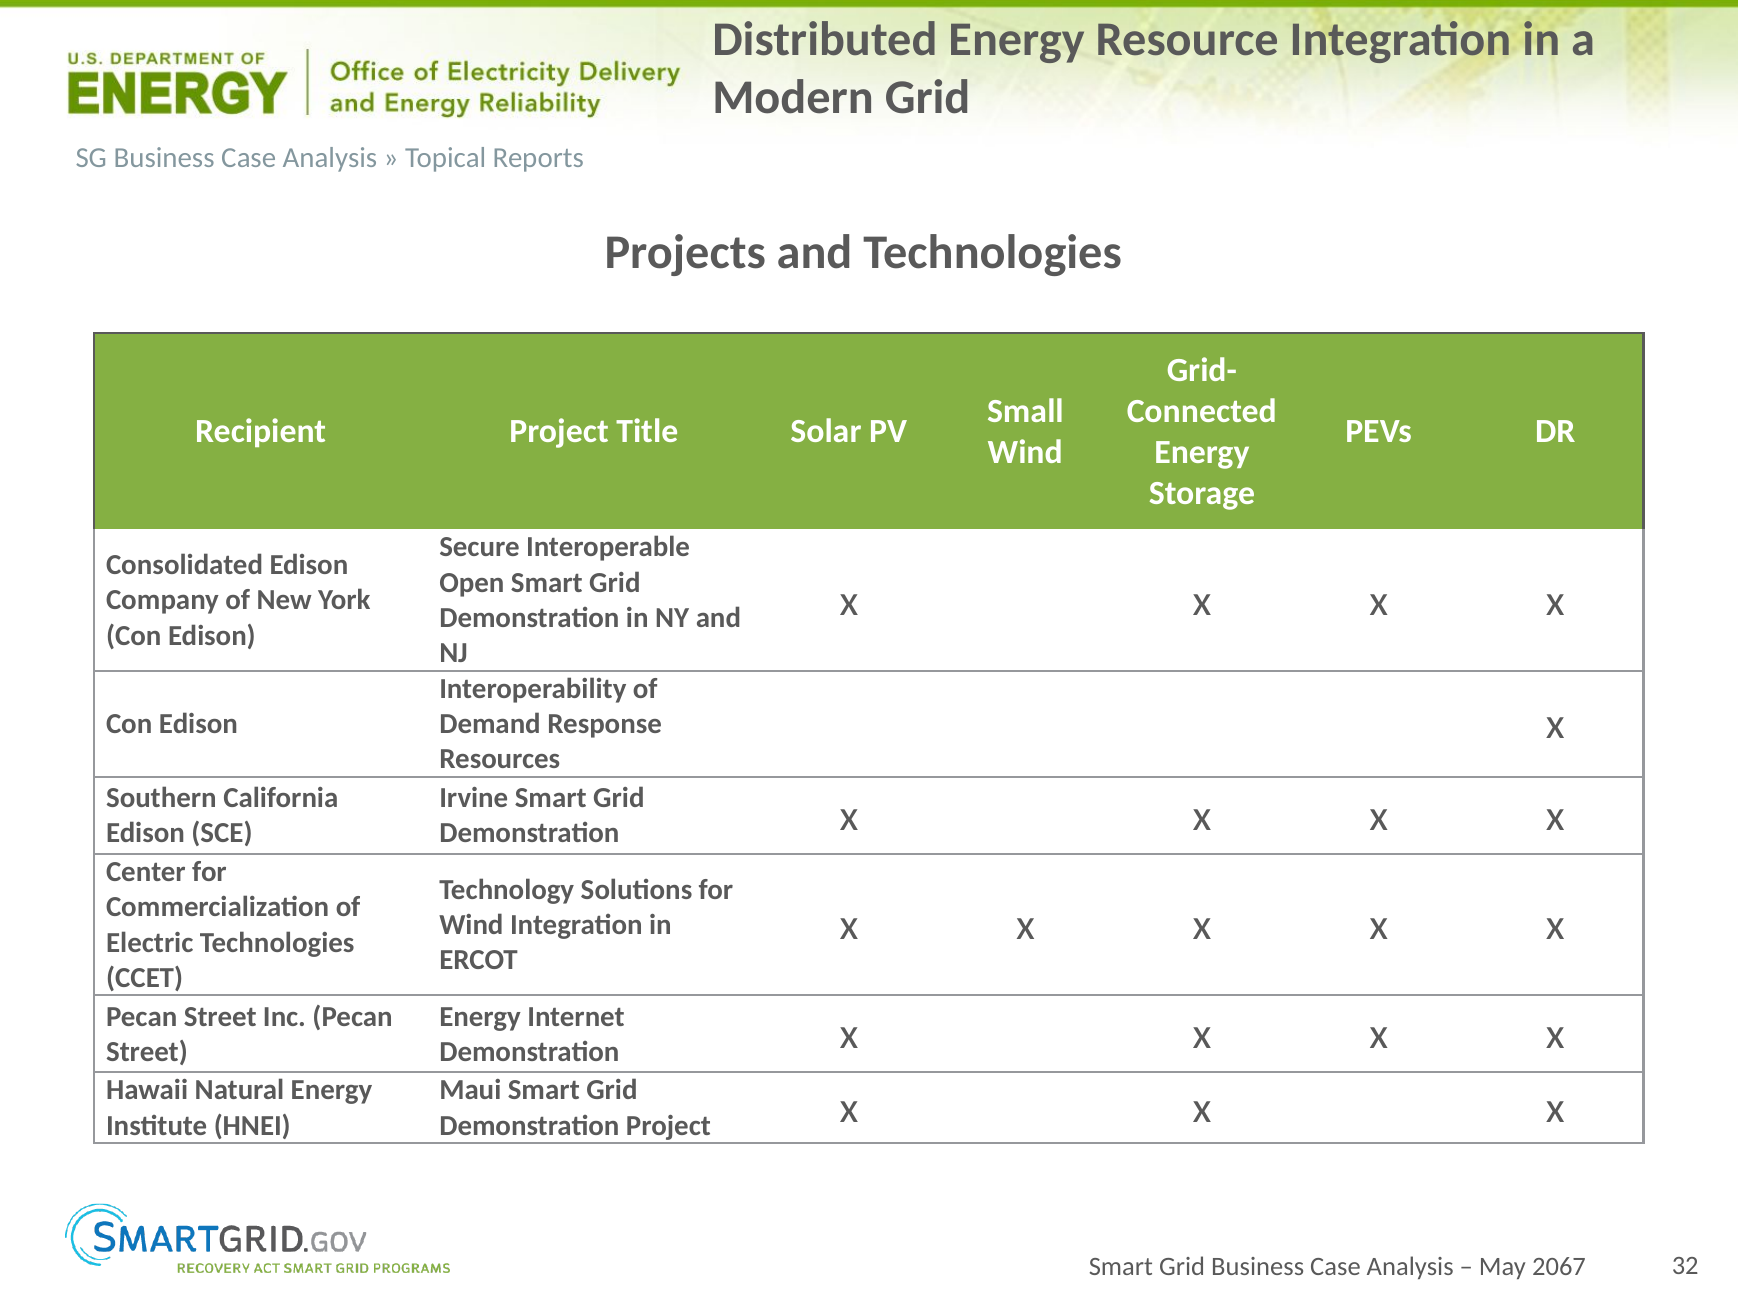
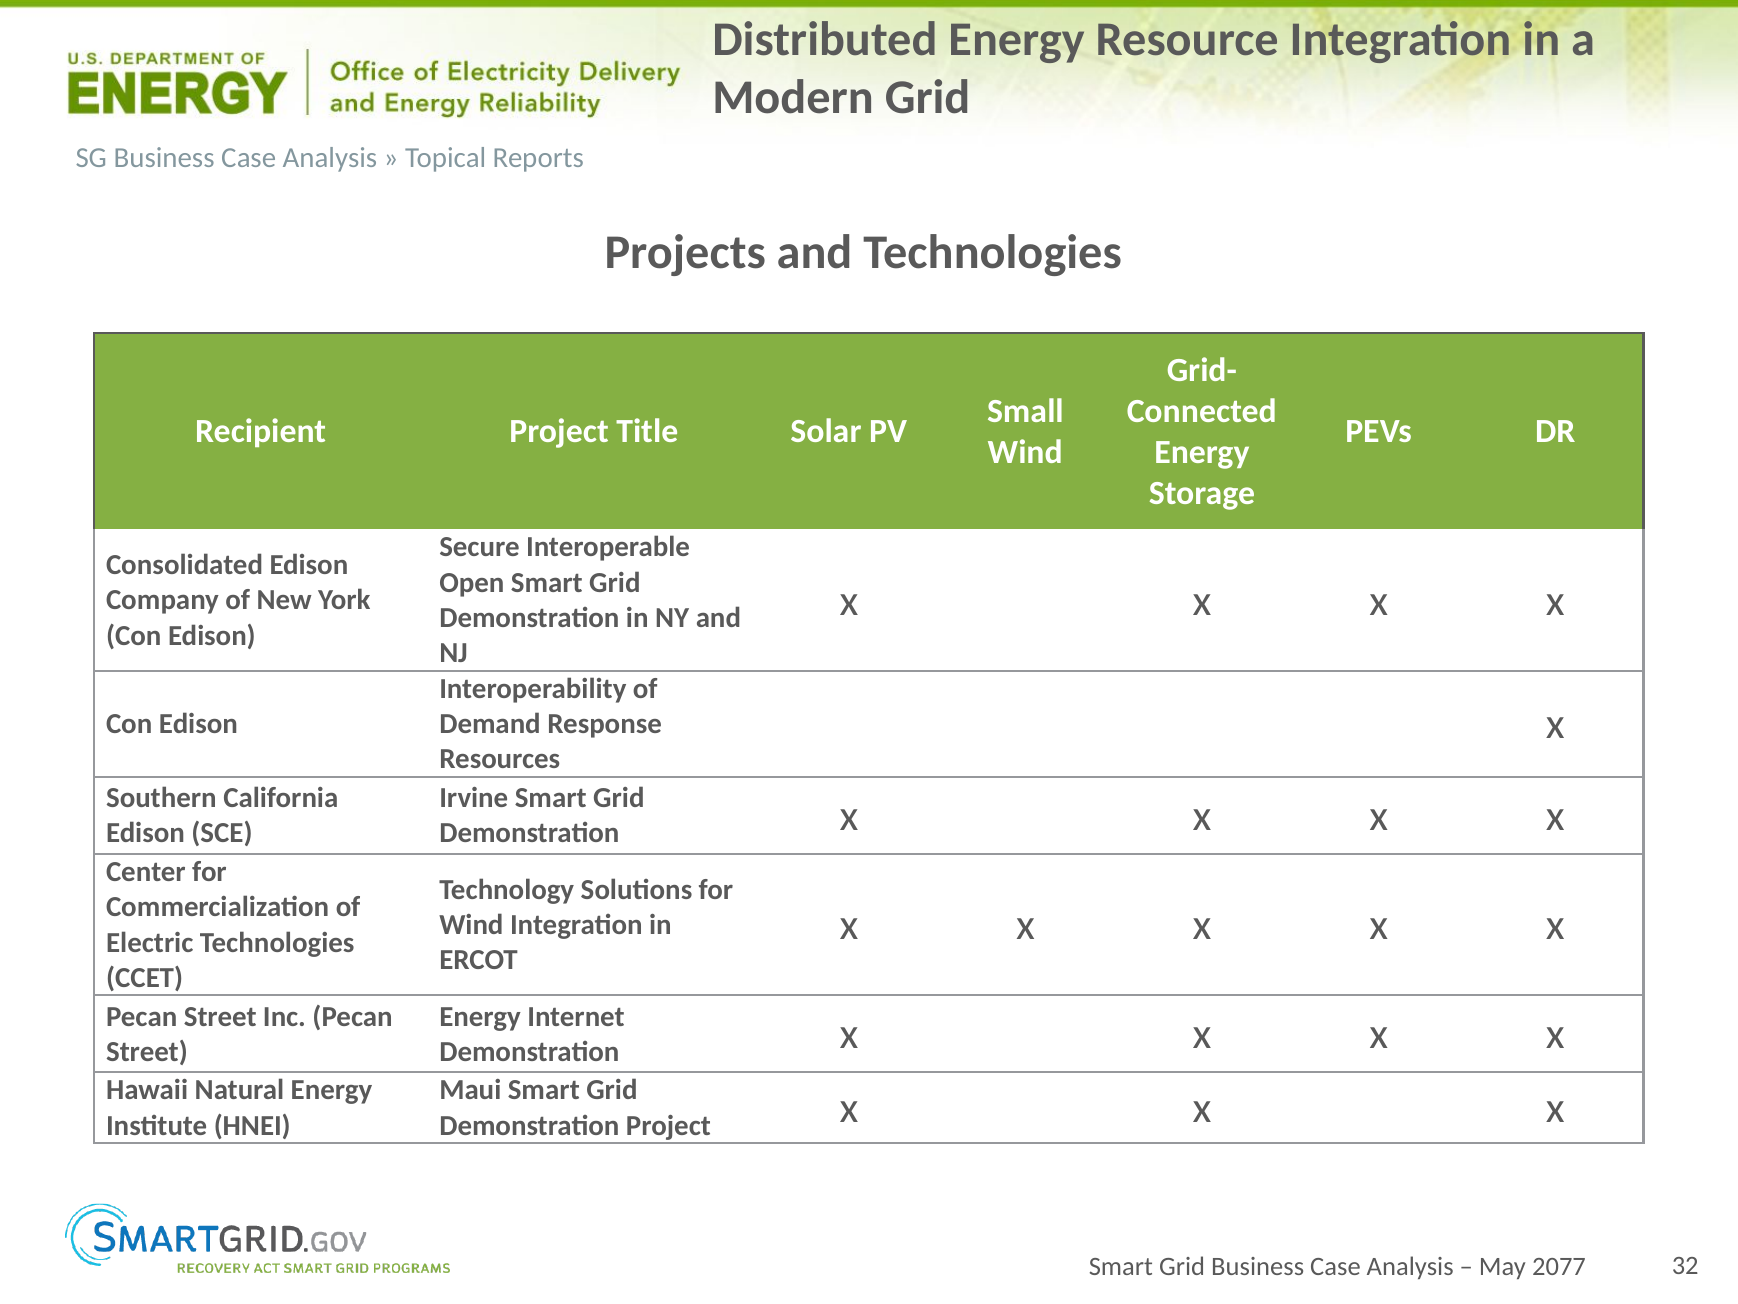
2067: 2067 -> 2077 (1559, 1266)
